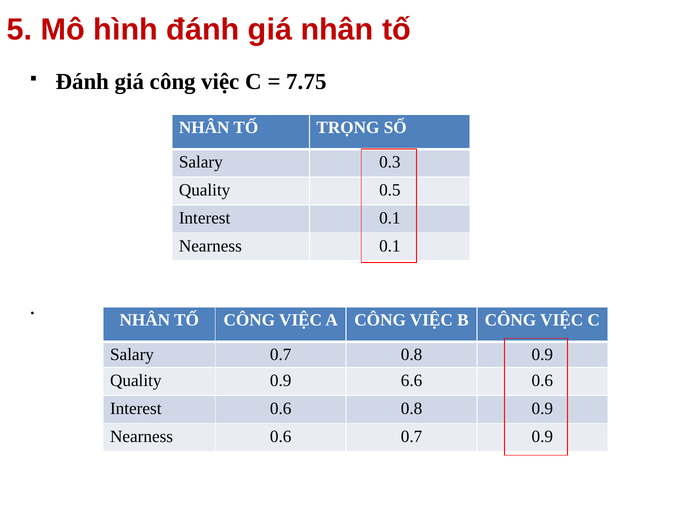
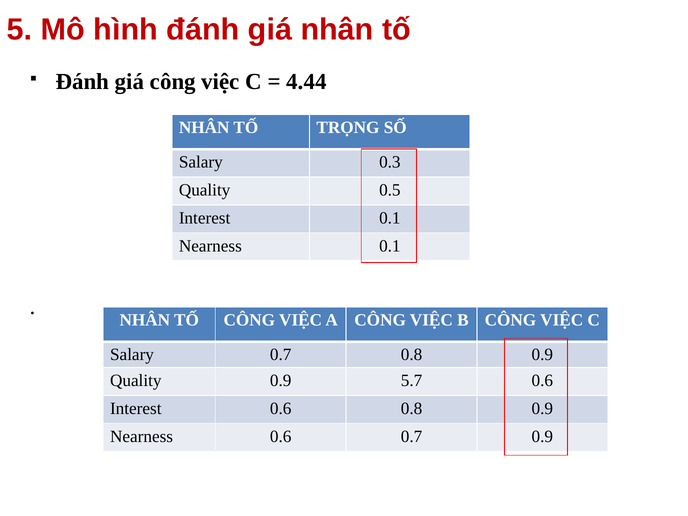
7.75: 7.75 -> 4.44 (306, 82)
6.6: 6.6 -> 5.7 (412, 381)
